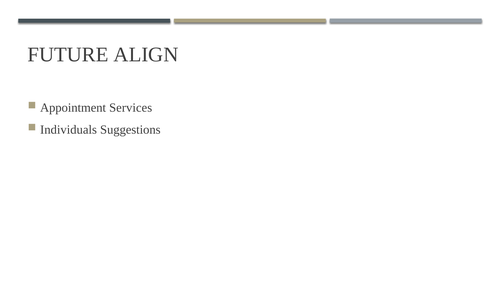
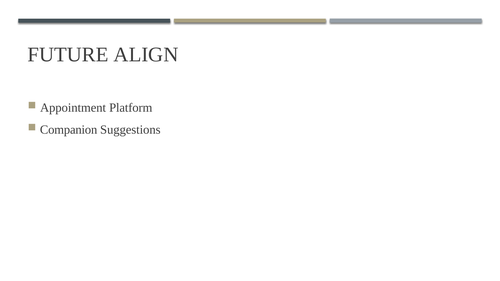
Services: Services -> Platform (131, 108)
Individuals: Individuals -> Companion (69, 130)
